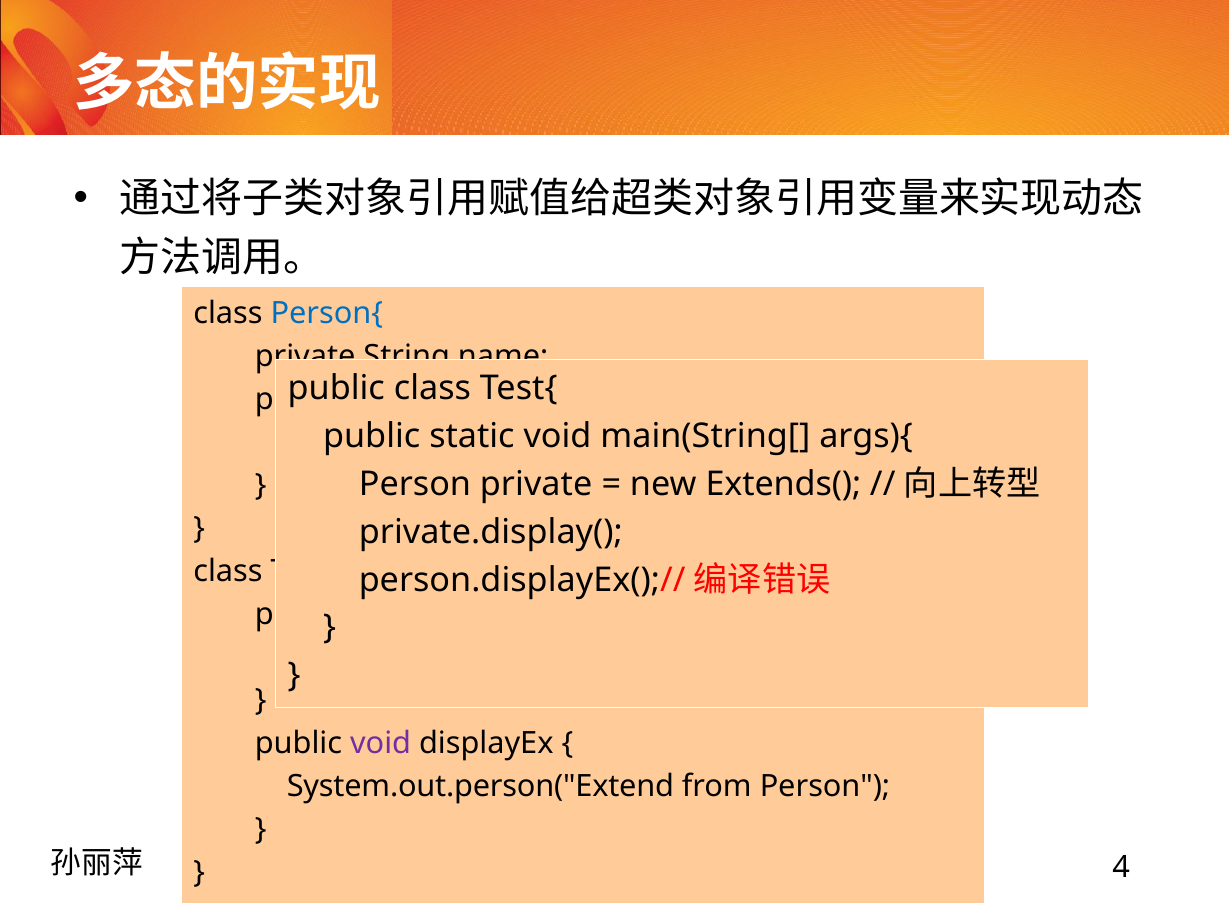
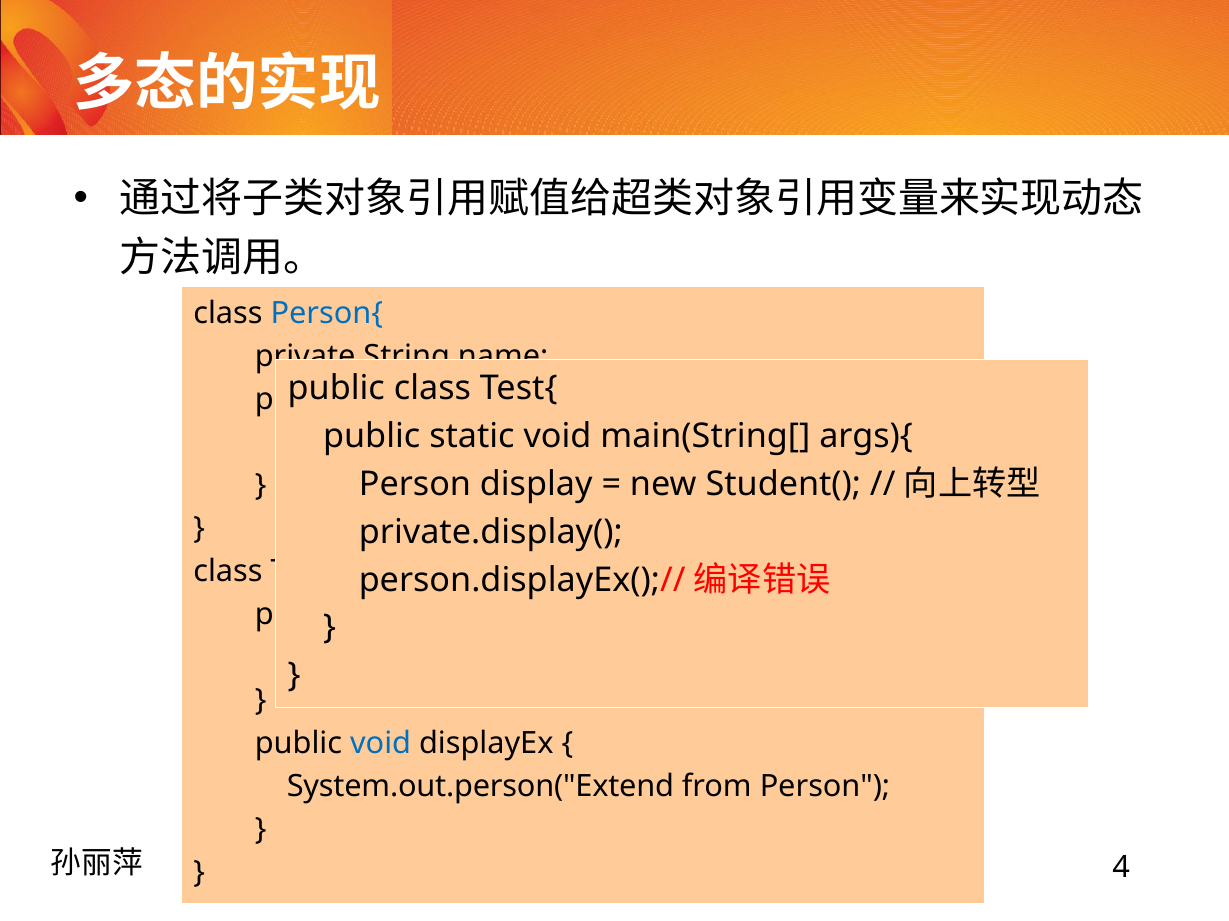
Person private: private -> display (536, 485)
Extends(: Extends( -> Student( (783, 485)
void colour: purple -> blue (381, 744)
